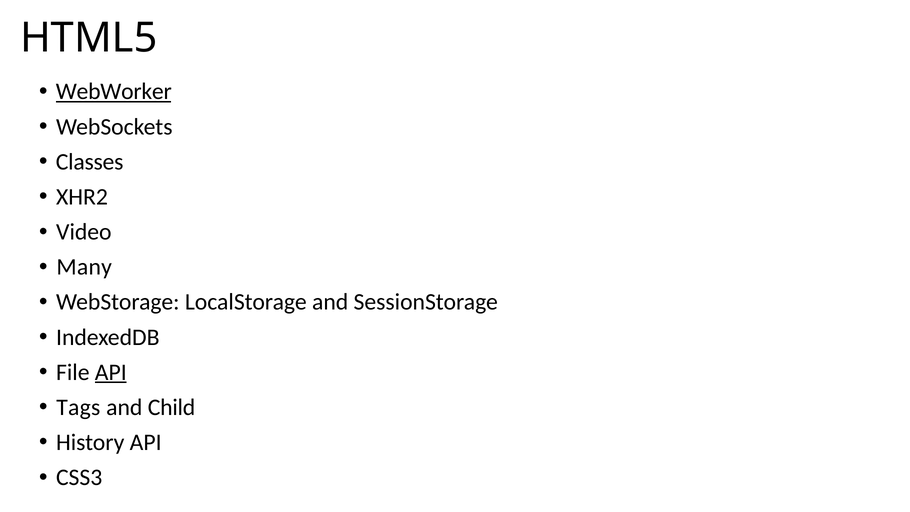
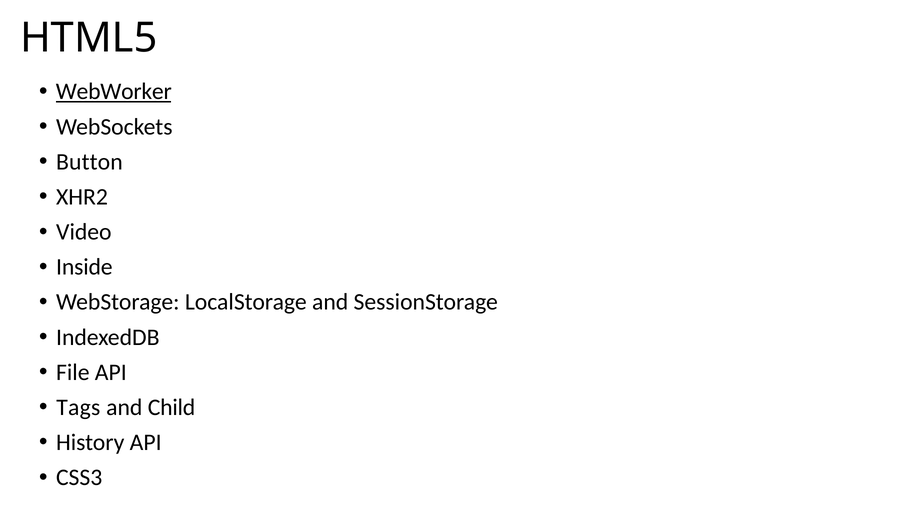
Classes: Classes -> Button (89, 162)
Many: Many -> Inside (84, 267)
API underline: present -> none (111, 372)
